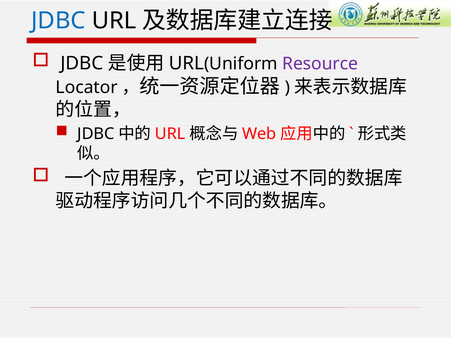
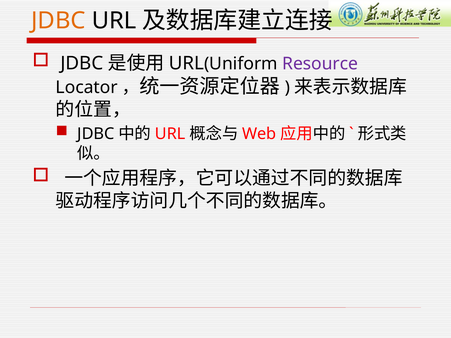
JDBC colour: blue -> orange (58, 21)
